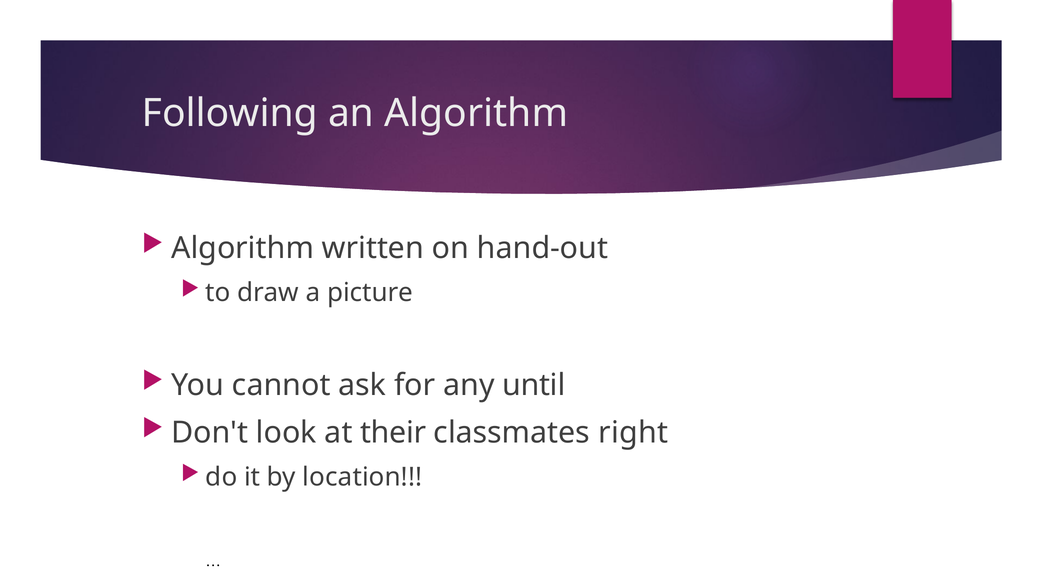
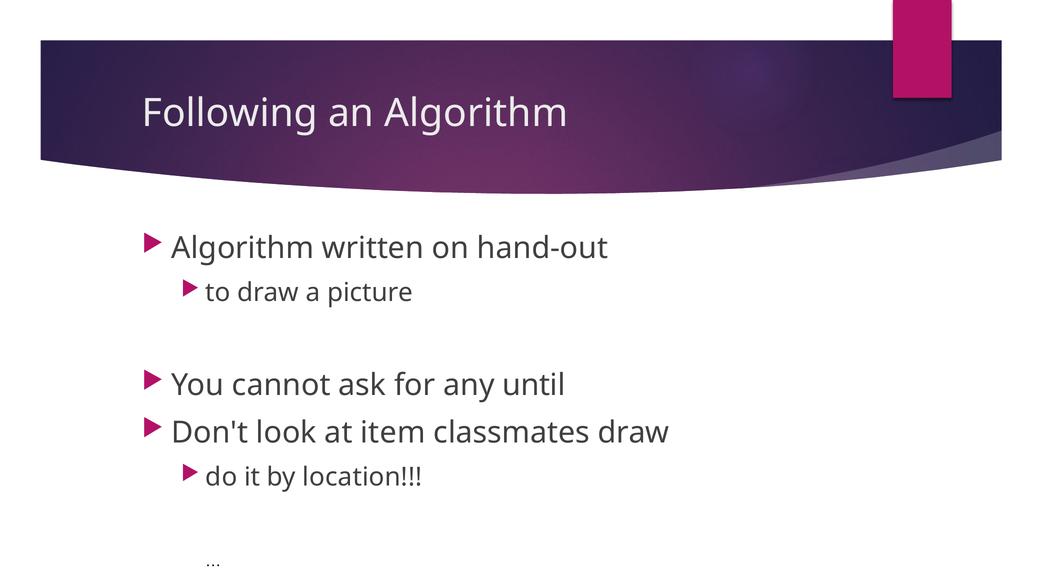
their: their -> item (393, 432)
classmates right: right -> draw (634, 432)
